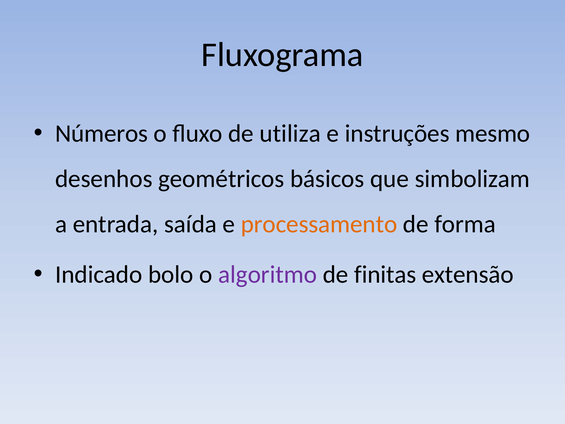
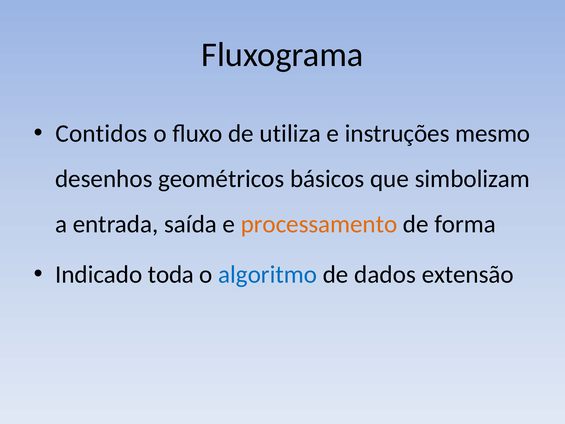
Números: Números -> Contidos (101, 134)
bolo: bolo -> toda (171, 274)
algoritmo colour: purple -> blue (268, 274)
finitas: finitas -> dados (385, 274)
